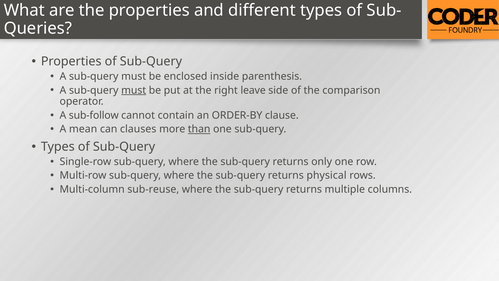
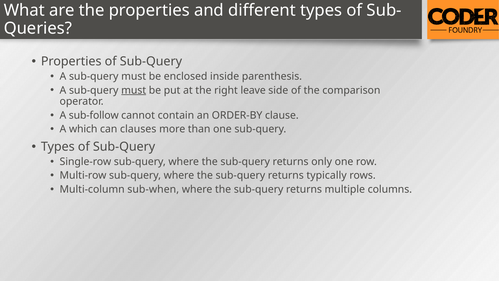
mean: mean -> which (83, 129)
than underline: present -> none (199, 129)
physical: physical -> typically (327, 175)
sub-reuse: sub-reuse -> sub-when (153, 189)
